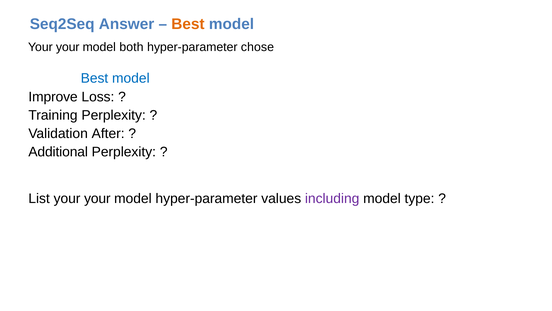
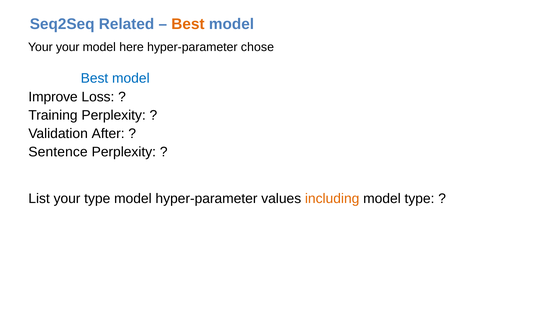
Answer: Answer -> Related (127, 24)
both: both -> here (132, 47)
Additional: Additional -> Sentence (58, 152)
List your your: your -> type (97, 198)
including colour: purple -> orange (332, 198)
